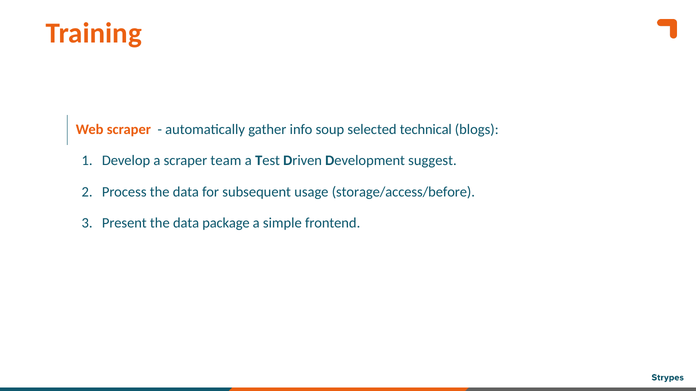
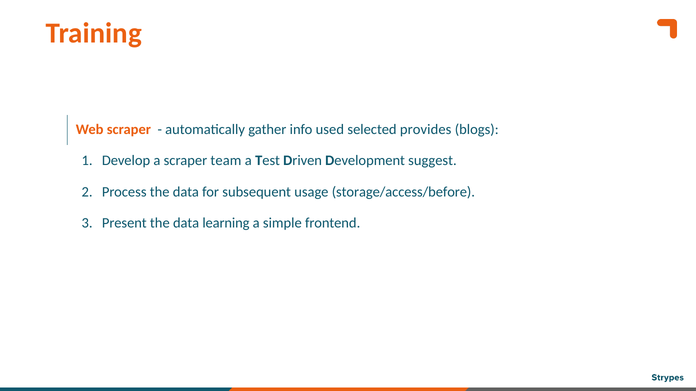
soup: soup -> used (330, 129)
technical: technical -> provides (426, 129)
package: package -> learning (226, 223)
